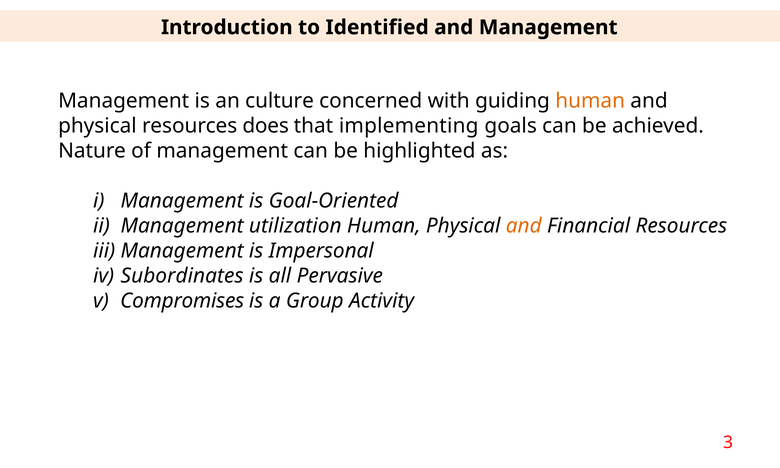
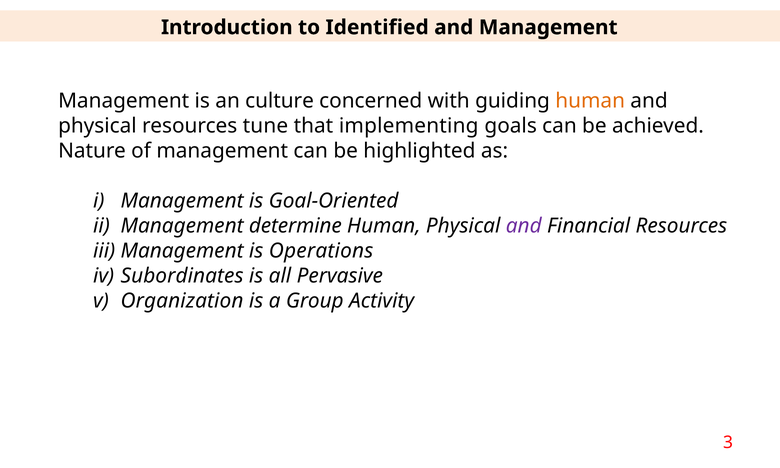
does: does -> tune (265, 126)
utilization: utilization -> determine (295, 226)
and colour: orange -> purple (524, 226)
Impersonal: Impersonal -> Operations (321, 251)
Compromises: Compromises -> Organization (182, 301)
